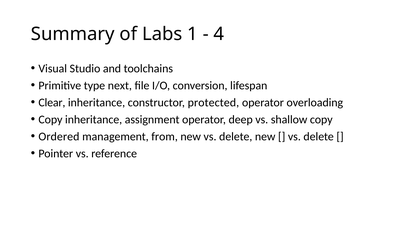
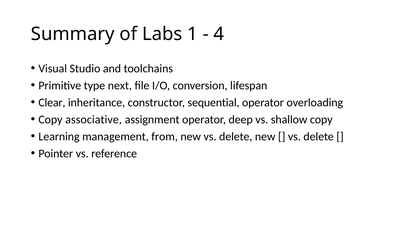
protected: protected -> sequential (214, 102)
Copy inheritance: inheritance -> associative (94, 119)
Ordered: Ordered -> Learning (59, 136)
